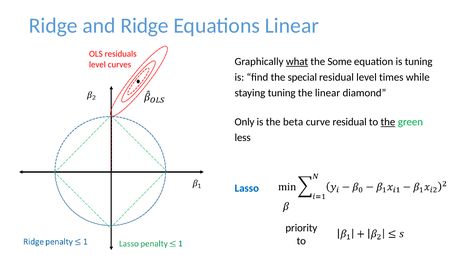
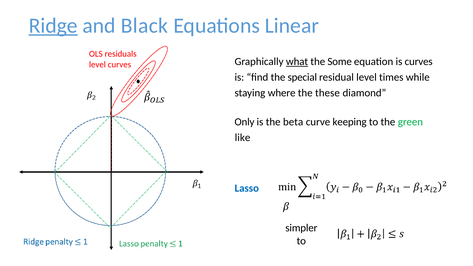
Ridge underline: none -> present (53, 26)
and Ridge: Ridge -> Black (144, 26)
is tuning: tuning -> curves (419, 62)
staying tuning: tuning -> where (282, 93)
the linear: linear -> these (328, 93)
curve residual: residual -> keeping (350, 122)
the underline: present -> none (388, 122)
less: less -> like (243, 138)
priority: priority -> simpler (301, 228)
